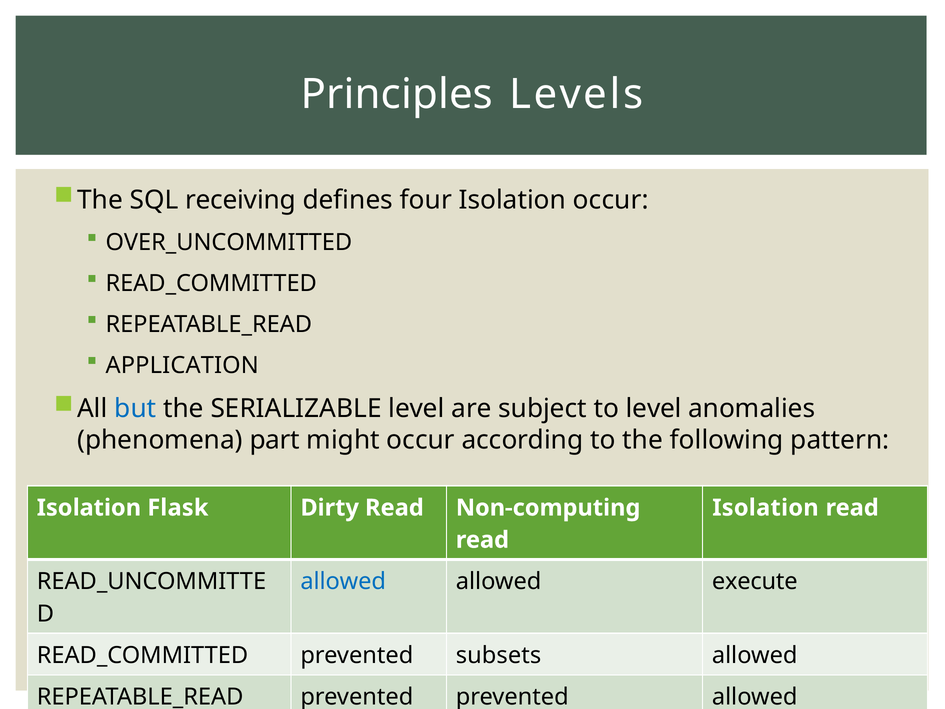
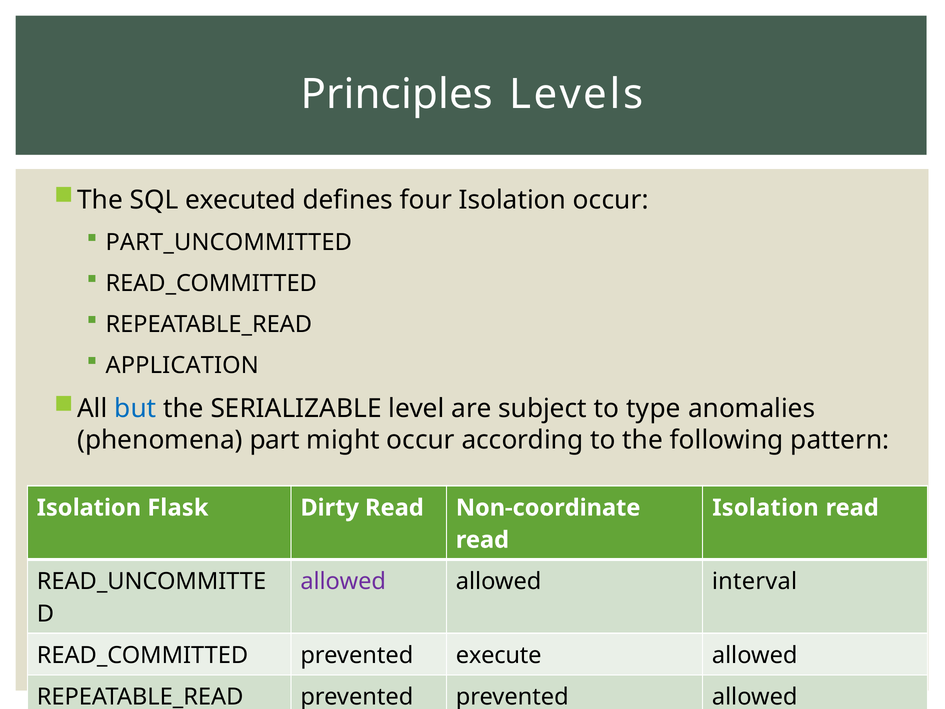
receiving: receiving -> executed (241, 200)
OVER_UNCOMMITTED: OVER_UNCOMMITTED -> PART_UNCOMMITTED (229, 242)
to level: level -> type (653, 408)
Non-computing: Non-computing -> Non-coordinate (548, 508)
allowed colour: blue -> purple (343, 581)
execute: execute -> interval (755, 581)
subsets: subsets -> execute (499, 655)
